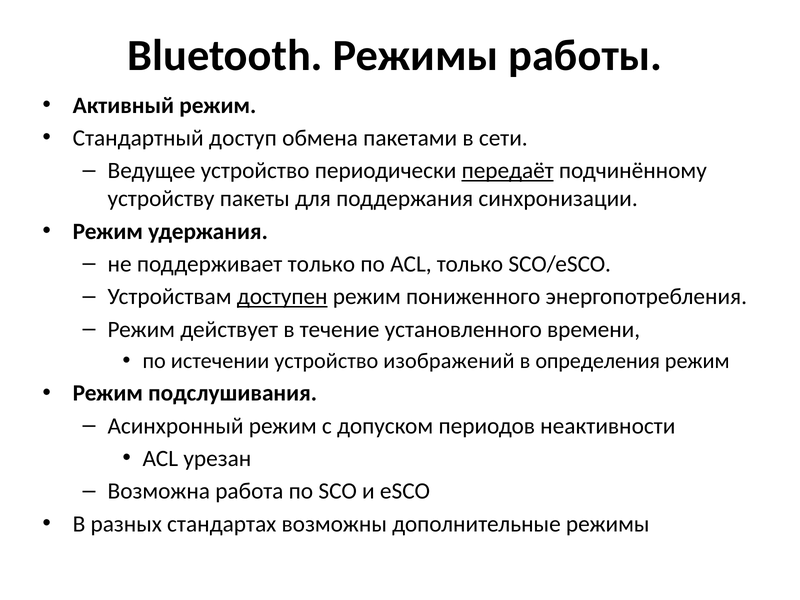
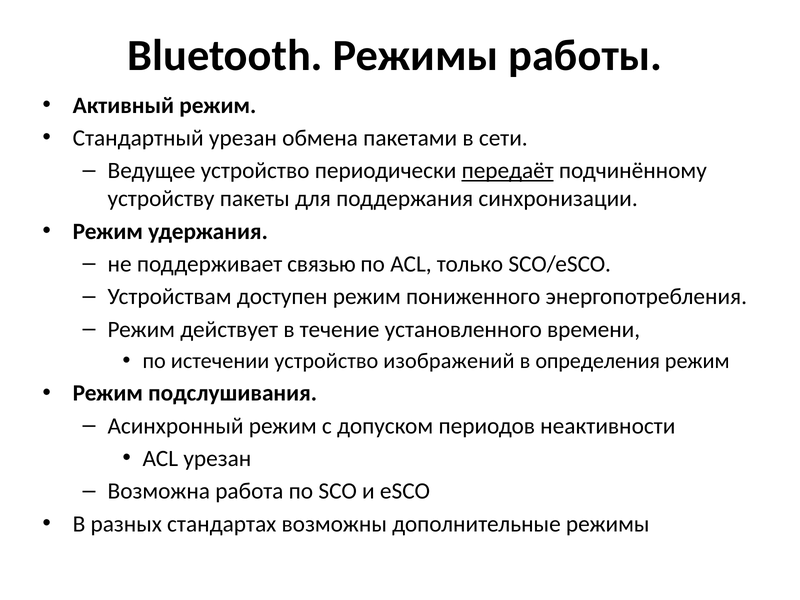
Стандартный доступ: доступ -> урезан (243, 138)
поддерживает только: только -> связью (321, 264)
доступен underline: present -> none (282, 297)
